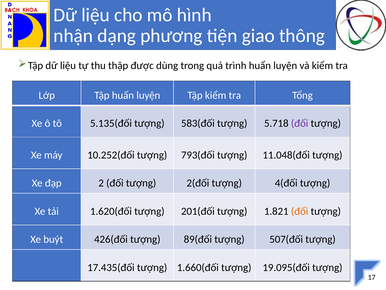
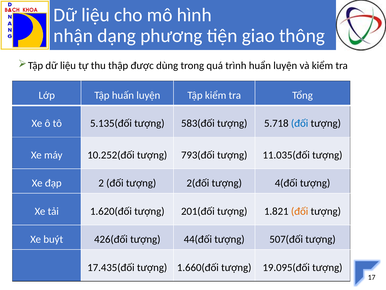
đối colour: purple -> blue (300, 123)
11.048(đối: 11.048(đối -> 11.035(đối (286, 155)
89(đối: 89(đối -> 44(đối (198, 239)
